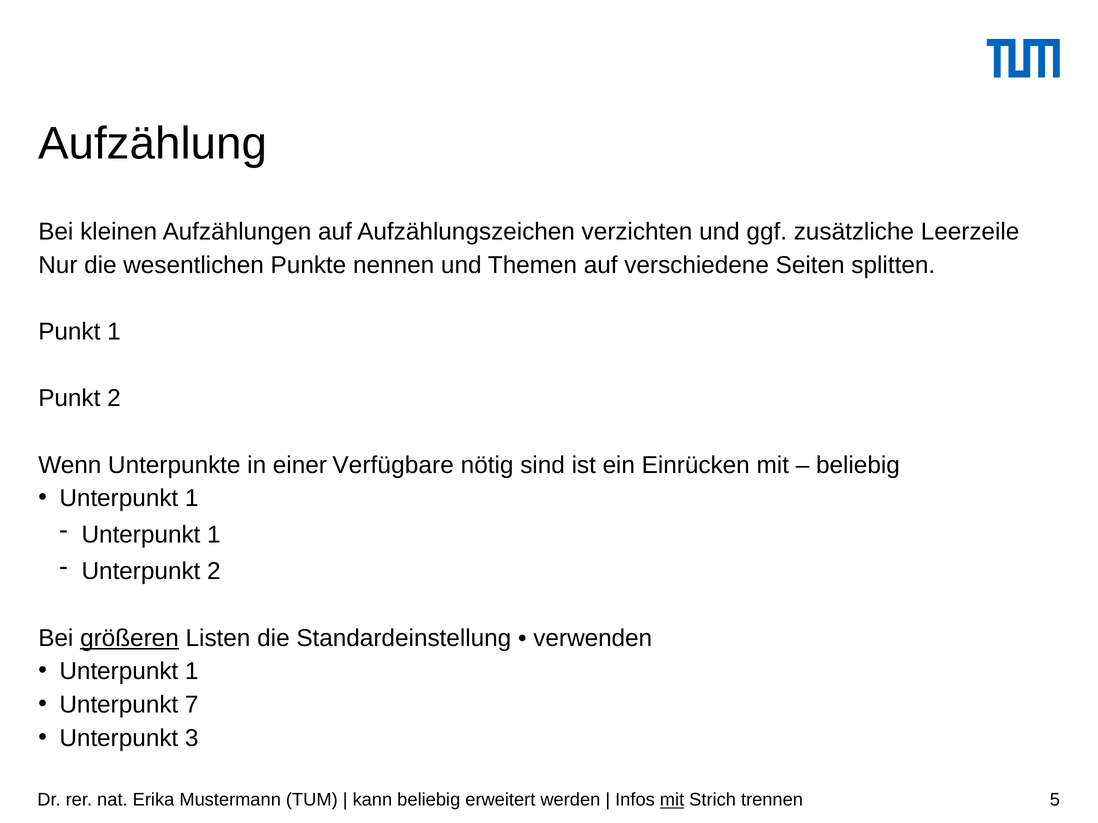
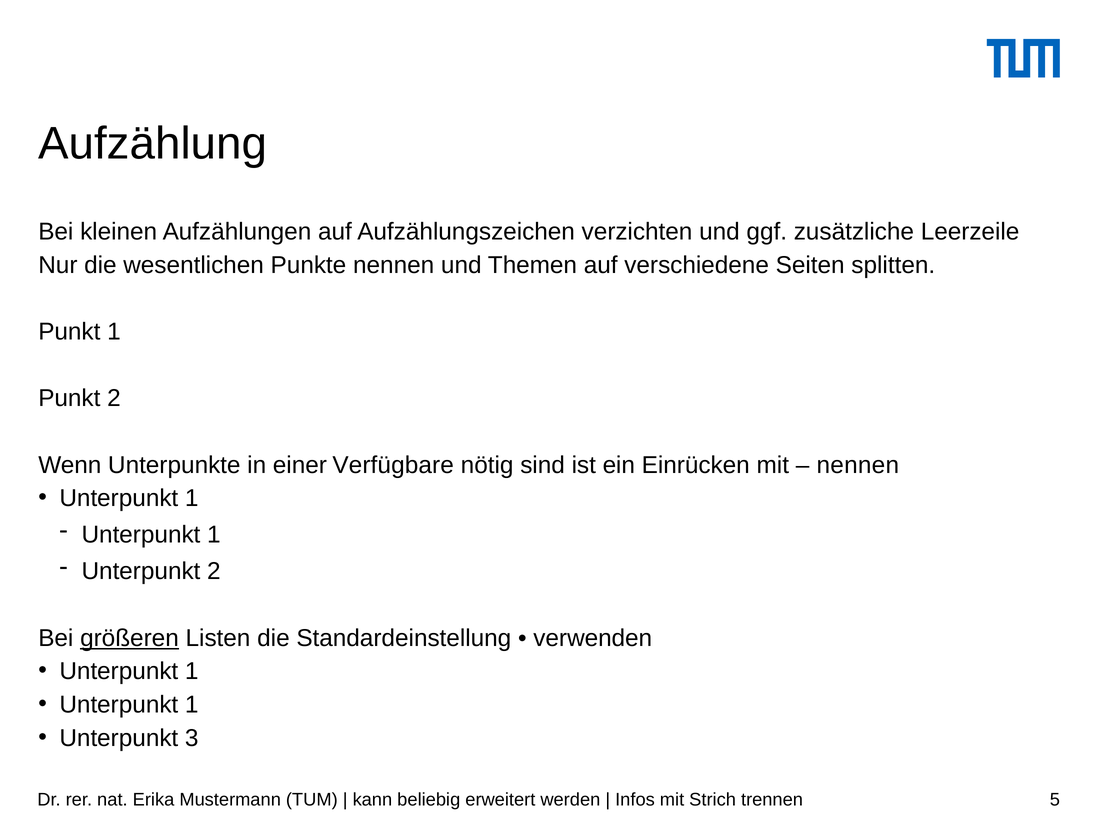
beliebig: beliebig -> nennen (858, 465)
7: 7 -> 1 (192, 705)
mit underline: present -> none (672, 800)
